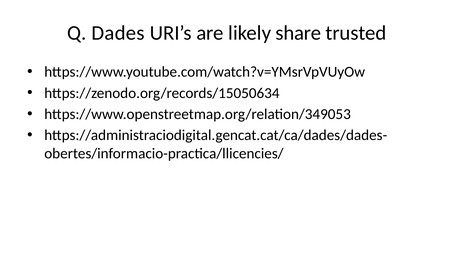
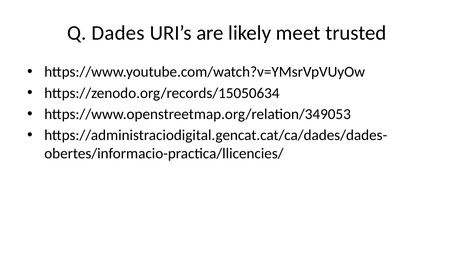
share: share -> meet (298, 33)
